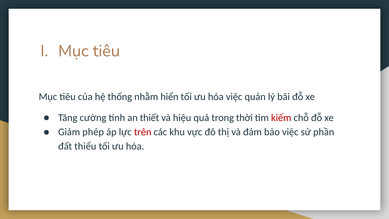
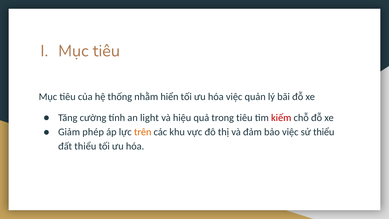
thiết: thiết -> light (149, 118)
trong thời: thời -> tiêu (244, 118)
trên colour: red -> orange (143, 132)
sử phần: phần -> thiểu (324, 132)
